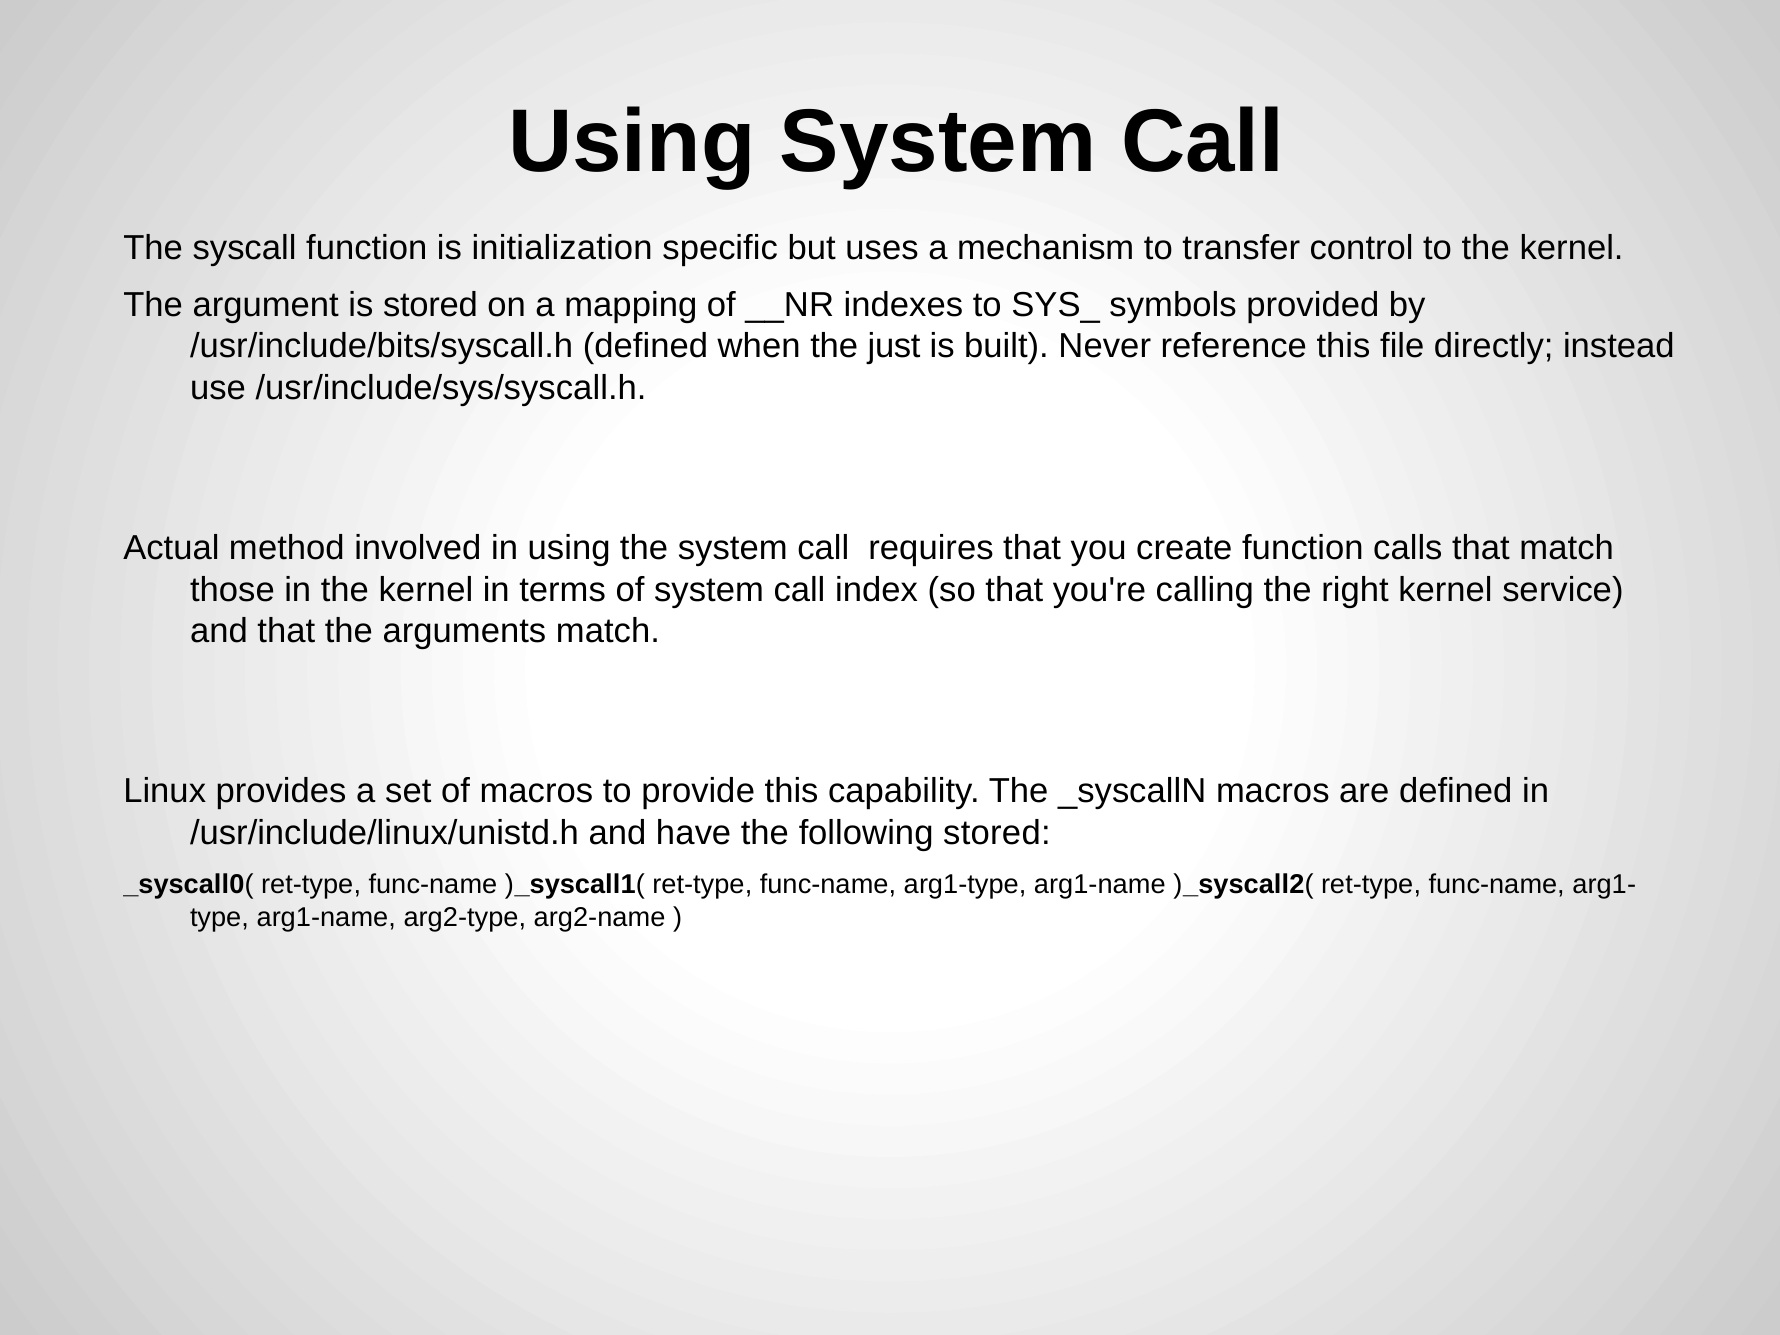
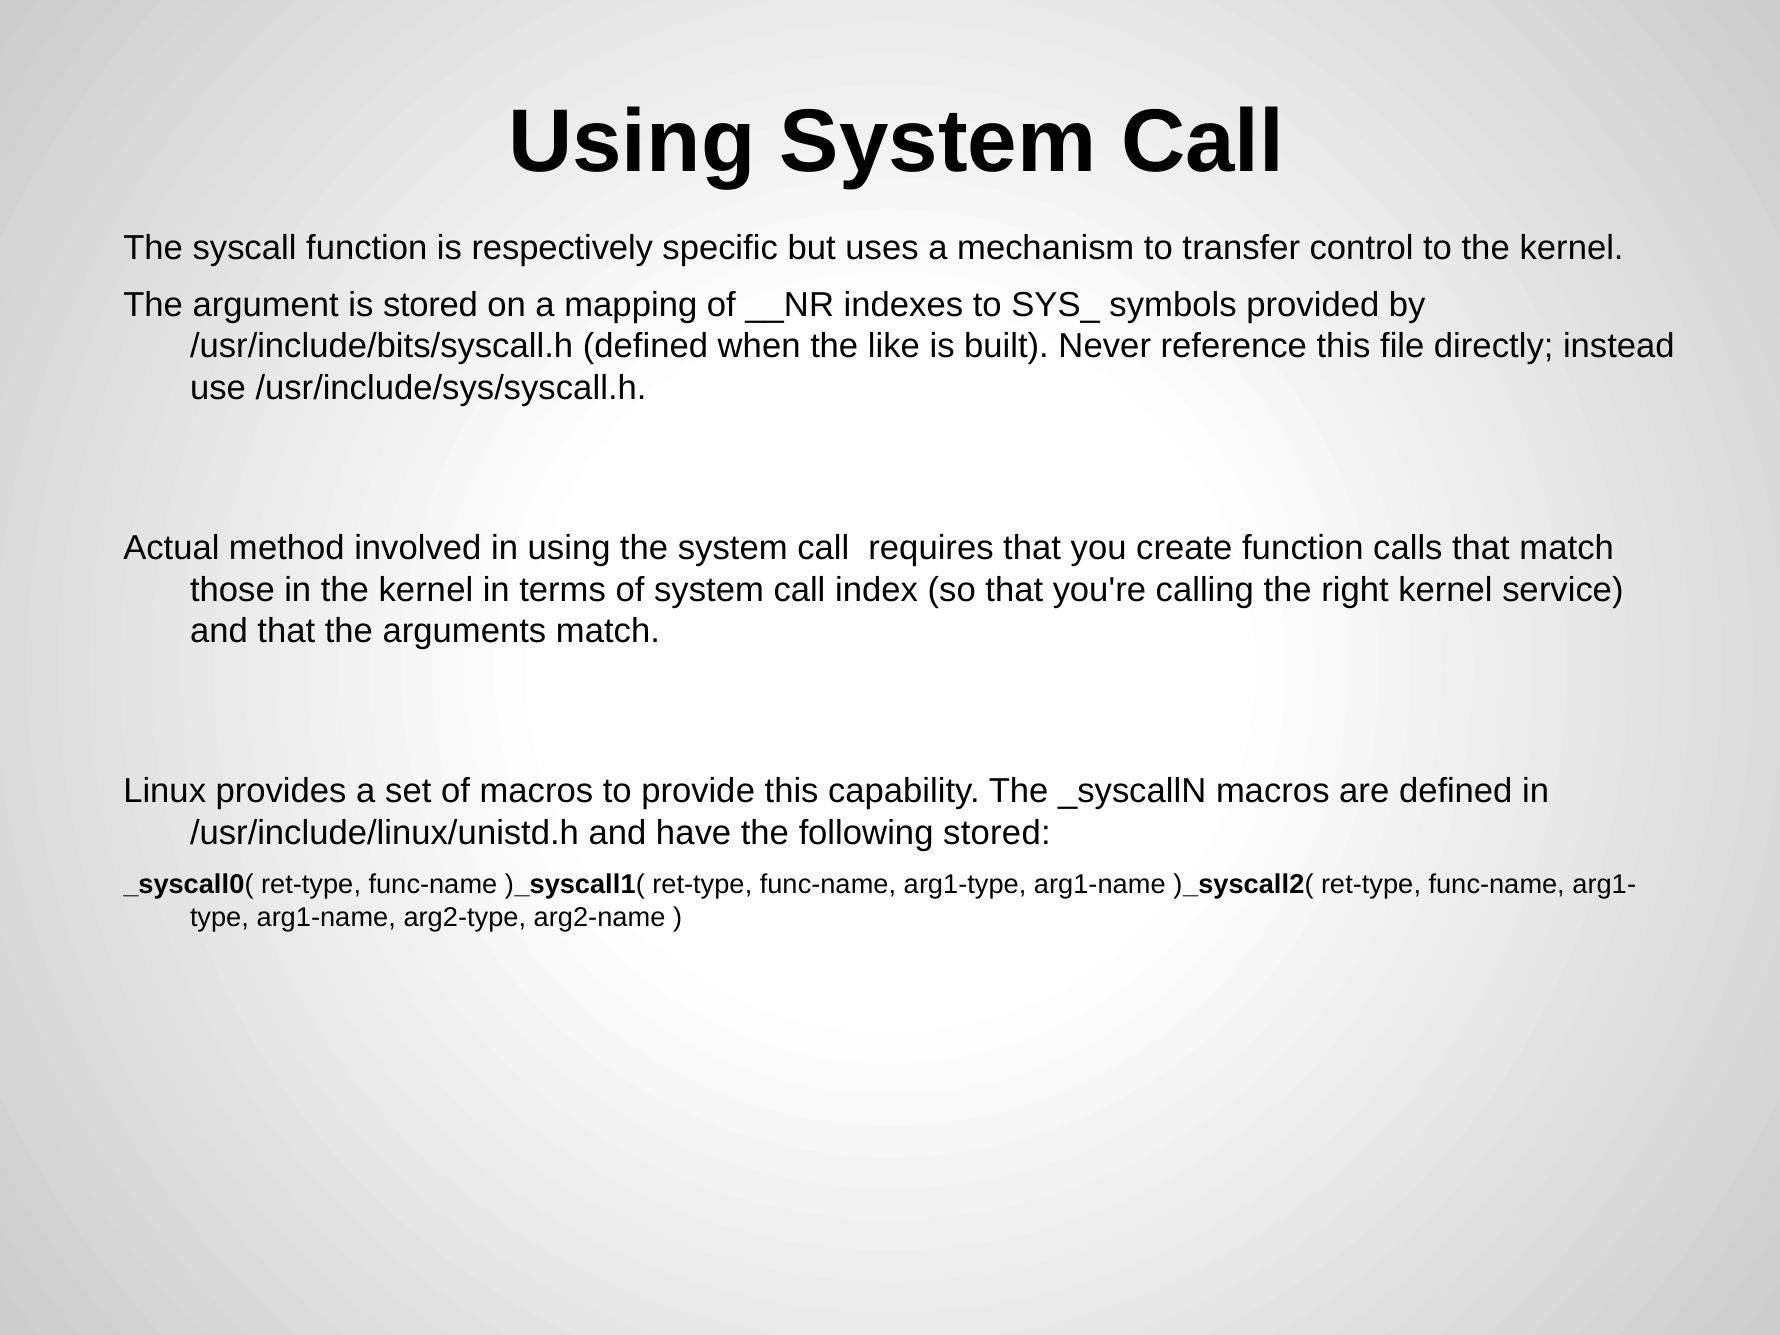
initialization: initialization -> respectively (562, 248)
just: just -> like (894, 346)
